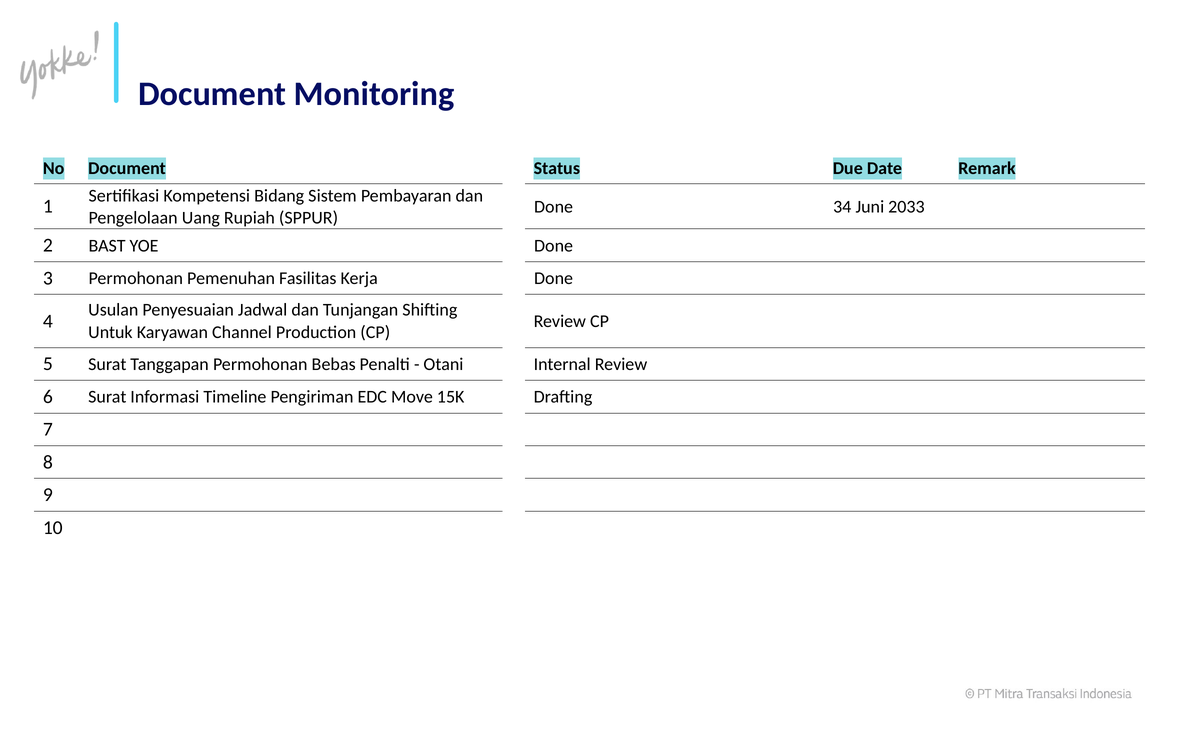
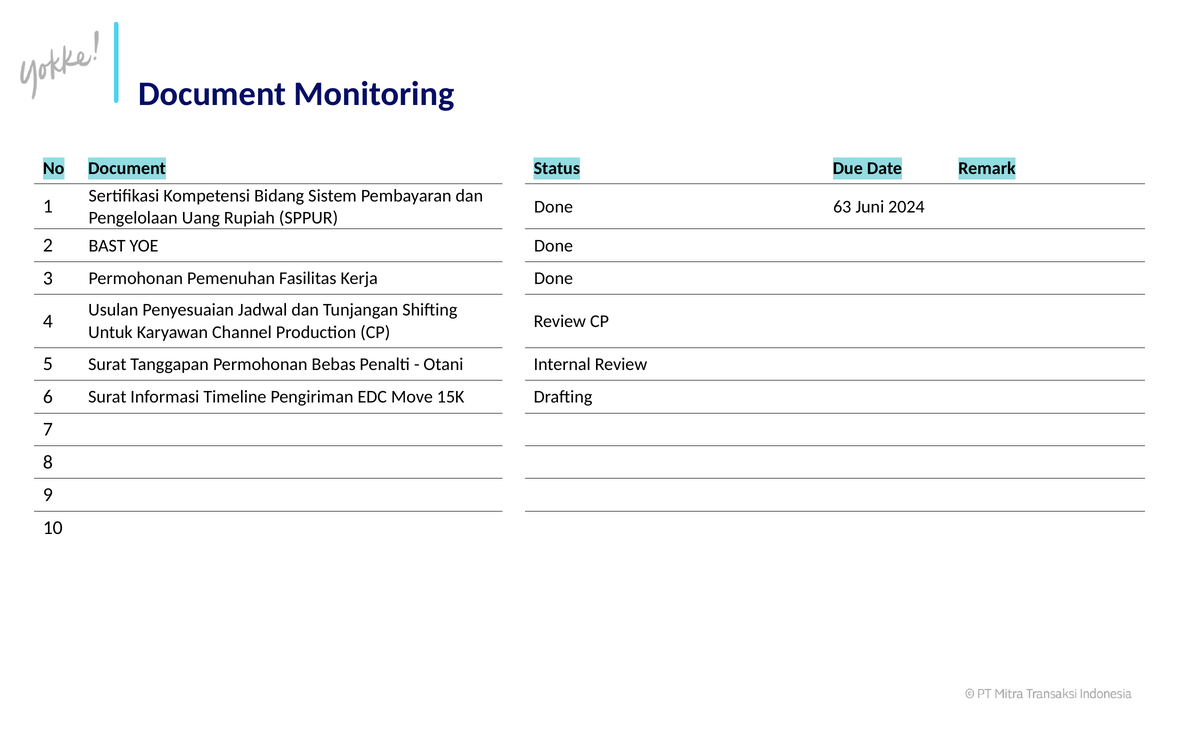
34: 34 -> 63 (842, 207)
2033: 2033 -> 2024 (906, 207)
